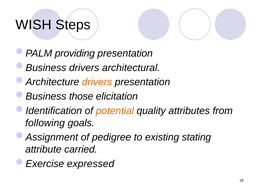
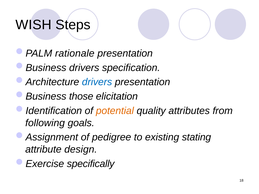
providing: providing -> rationale (75, 53)
architectural: architectural -> specification (131, 68)
drivers colour: orange -> blue (97, 82)
carried: carried -> design (81, 150)
expressed: expressed -> specifically (91, 164)
